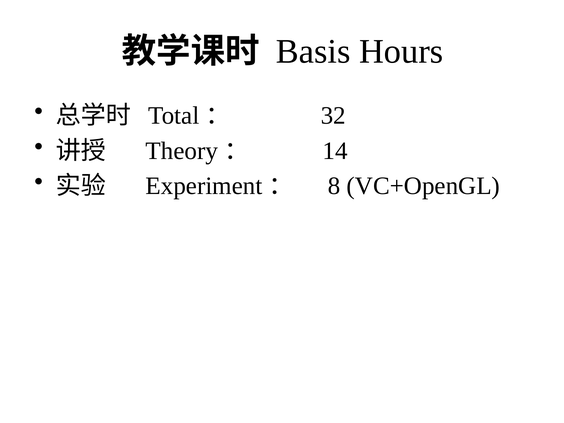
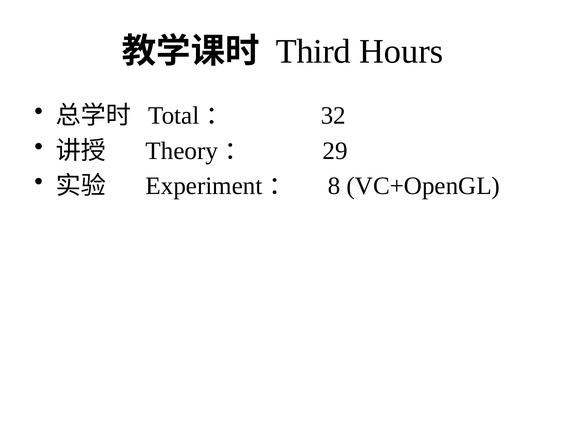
Basis: Basis -> Third (313, 51)
14: 14 -> 29 (335, 151)
